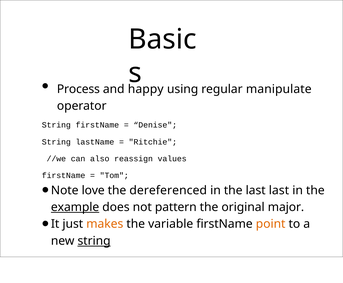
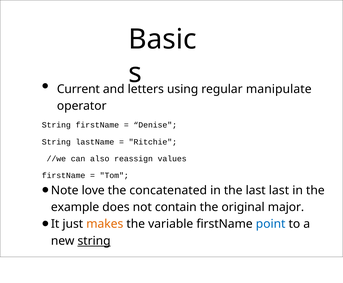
Process: Process -> Current (78, 89)
happy: happy -> letters (146, 89)
dereferenced: dereferenced -> concatenated (168, 191)
example underline: present -> none (75, 207)
pattern: pattern -> contain (176, 207)
point colour: orange -> blue (271, 224)
